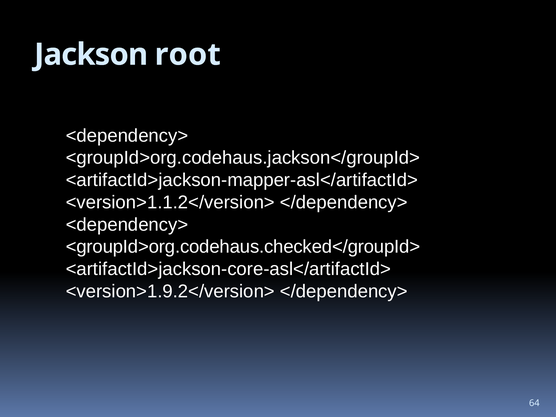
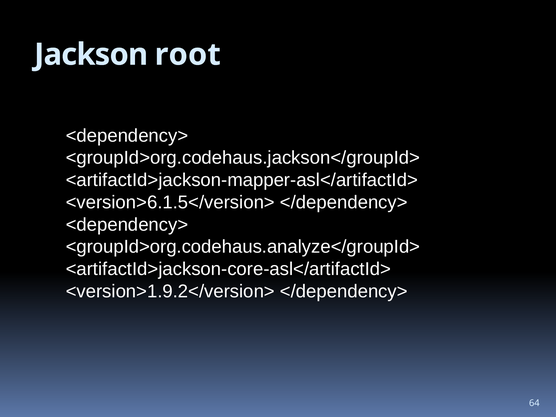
<version>1.1.2</version>: <version>1.1.2</version> -> <version>6.1.5</version> (170, 202)
<groupId>org.codehaus.checked</groupId>: <groupId>org.codehaus.checked</groupId> -> <groupId>org.codehaus.analyze</groupId> (243, 247)
